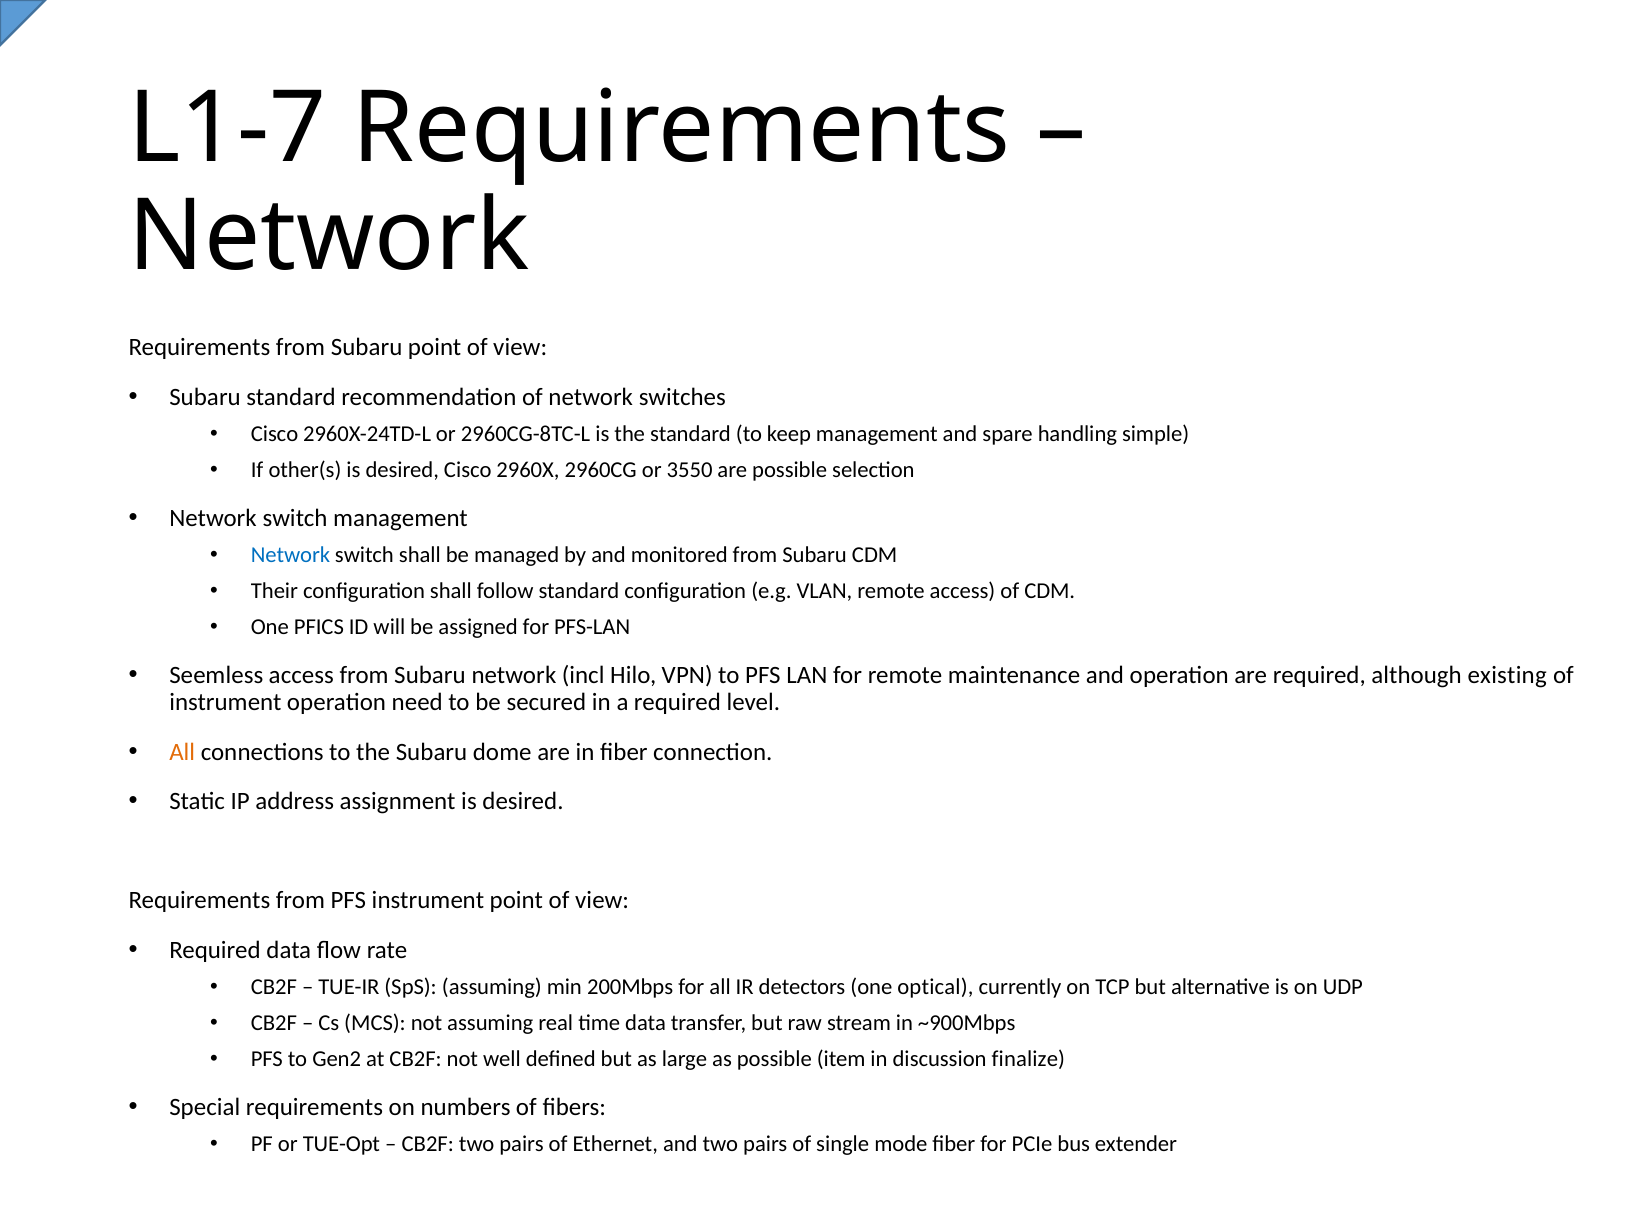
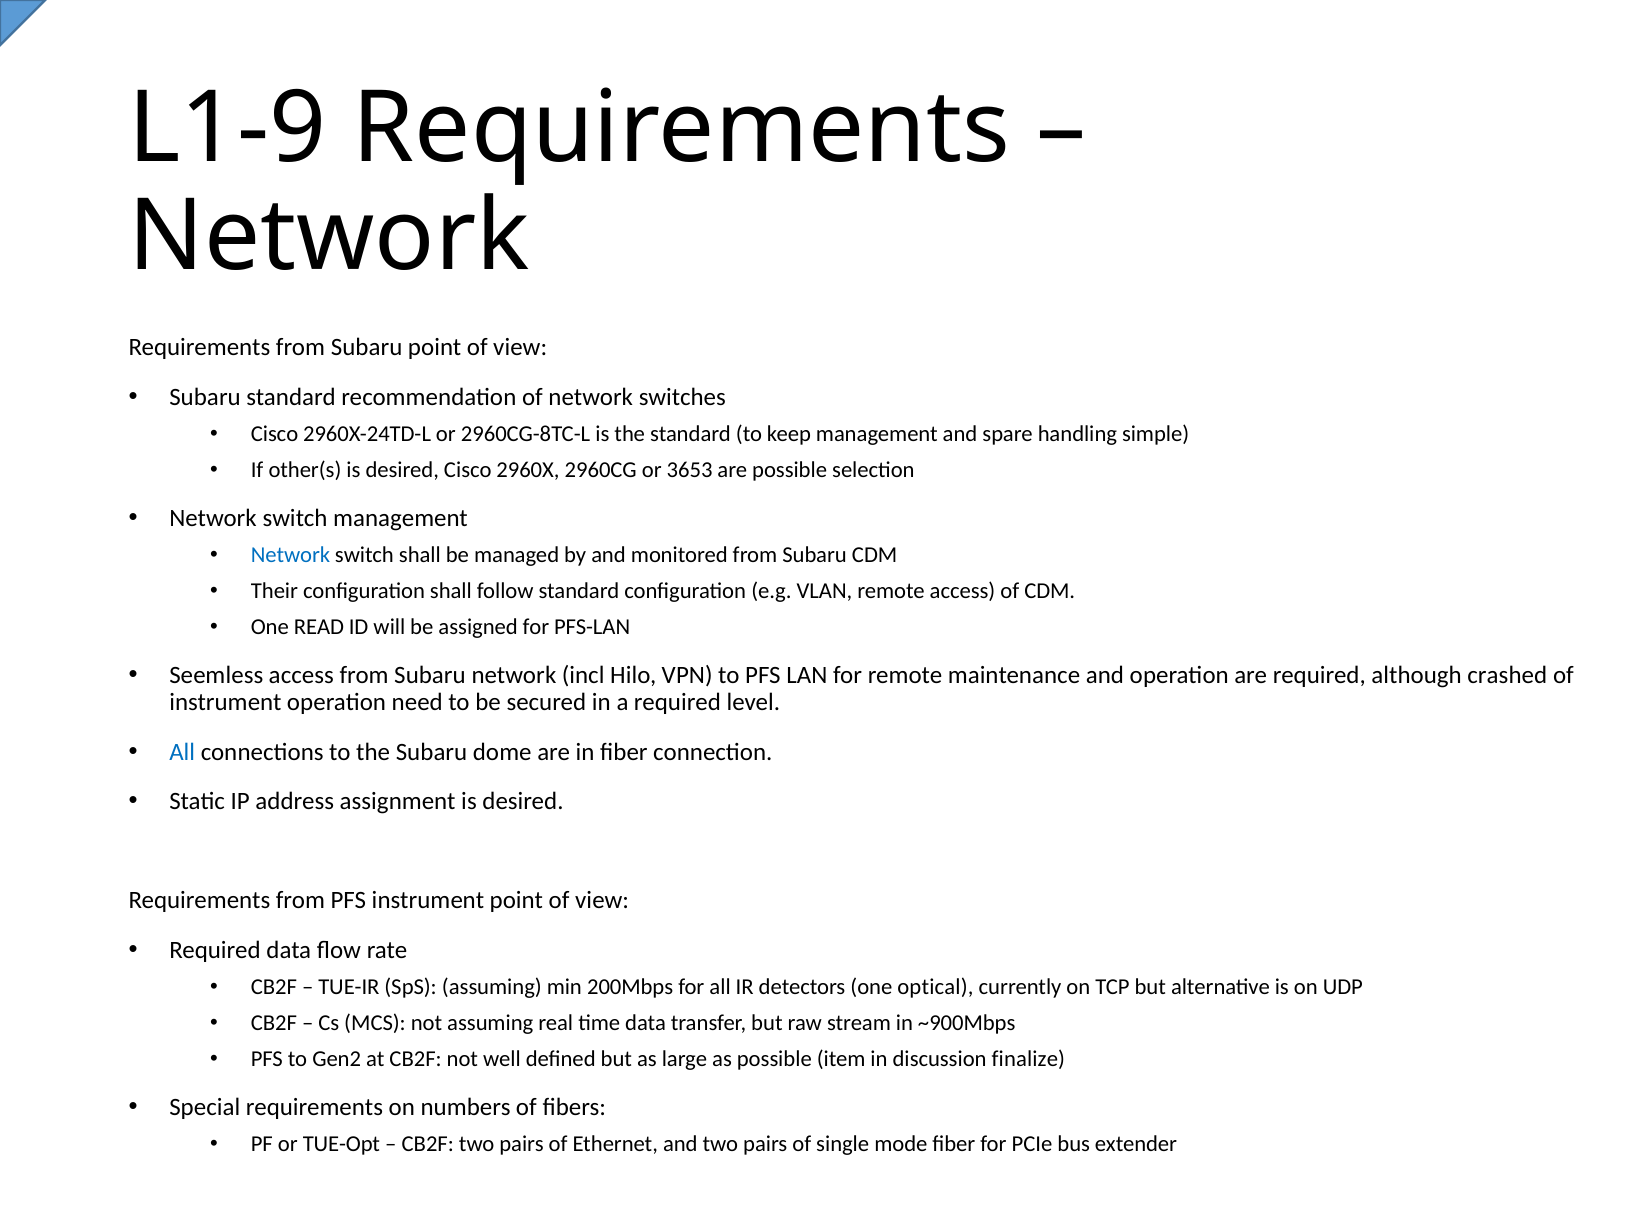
L1-7: L1-7 -> L1-9 (228, 129)
3550: 3550 -> 3653 (690, 470)
PFICS: PFICS -> READ (319, 627)
existing: existing -> crashed (1507, 675)
All colour: orange -> blue (182, 752)
